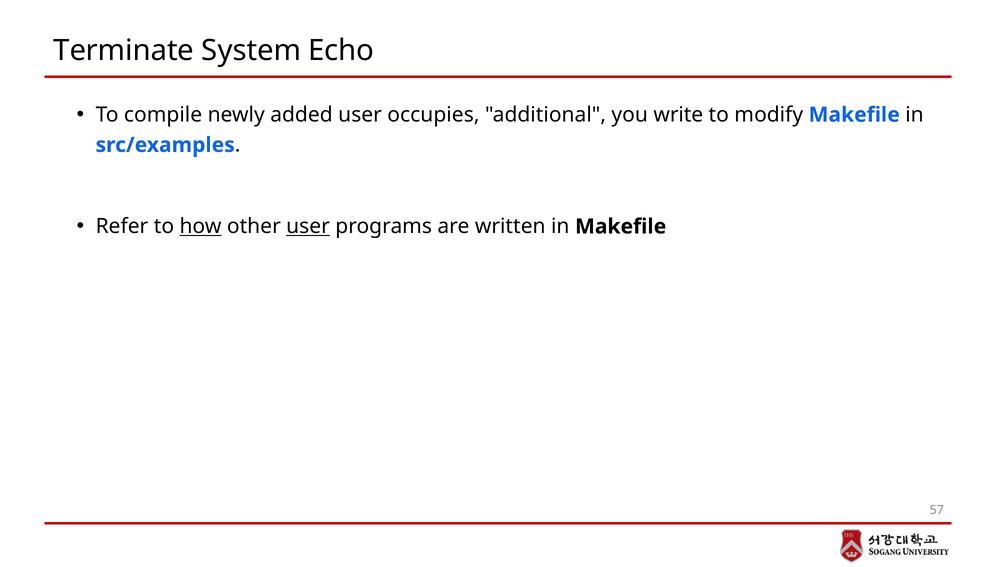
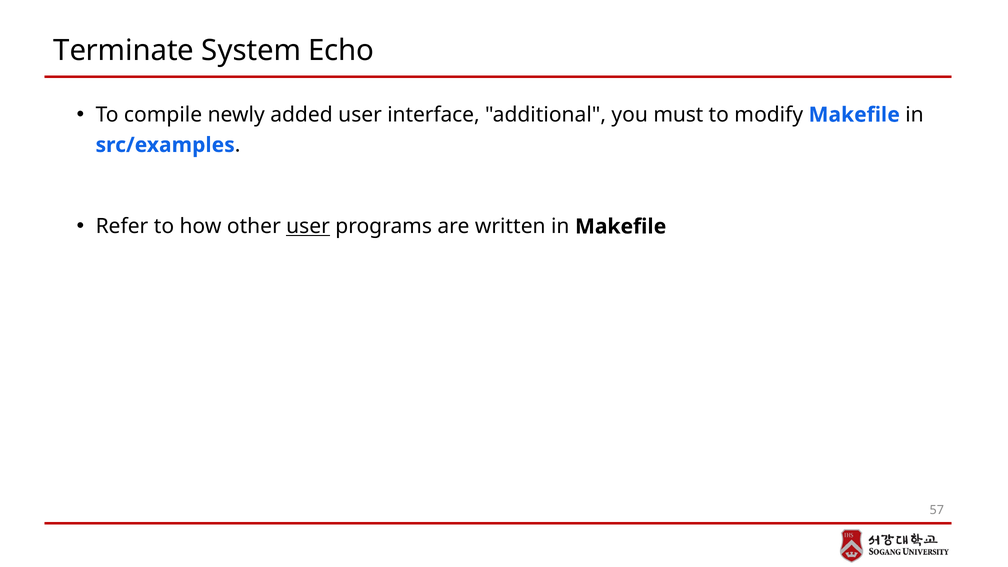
occupies: occupies -> interface (433, 115)
write: write -> must (678, 115)
how underline: present -> none (201, 227)
